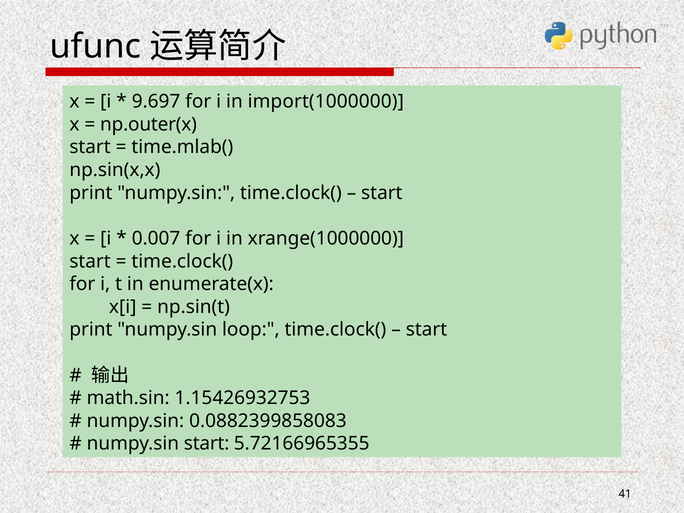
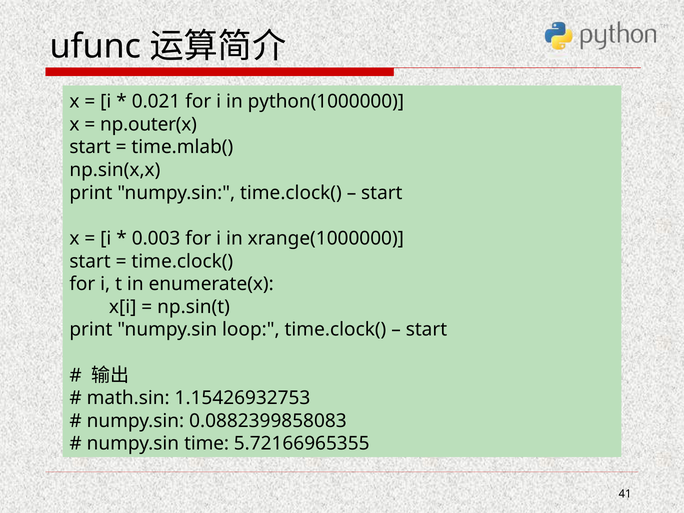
9.697: 9.697 -> 0.021 (156, 102)
import(1000000: import(1000000 -> python(1000000 (326, 102)
0.007: 0.007 -> 0.003 (156, 238)
numpy.sin start: start -> time (207, 444)
